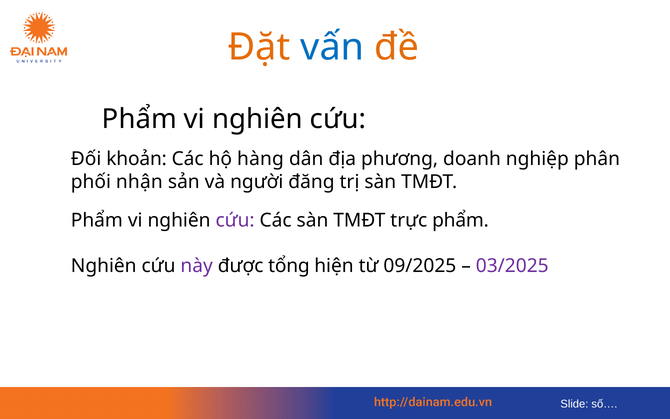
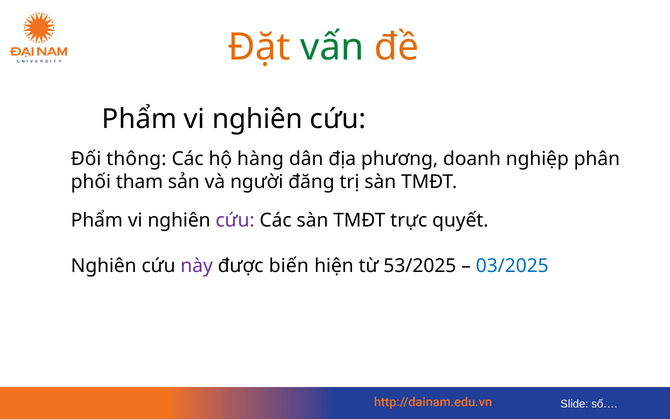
vấn colour: blue -> green (332, 47)
khoản: khoản -> thông (136, 159)
nhận: nhận -> tham (140, 182)
trực phẩm: phẩm -> quyết (460, 220)
tổng: tổng -> biến (289, 266)
09/2025: 09/2025 -> 53/2025 (420, 266)
03/2025 colour: purple -> blue (512, 266)
